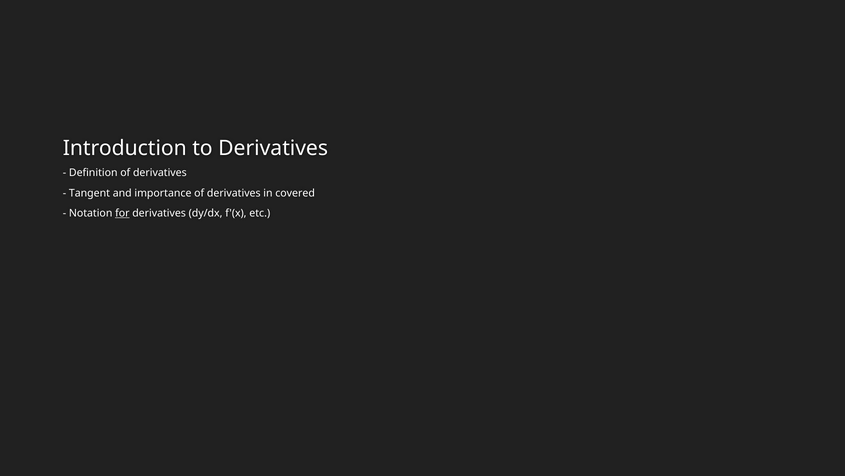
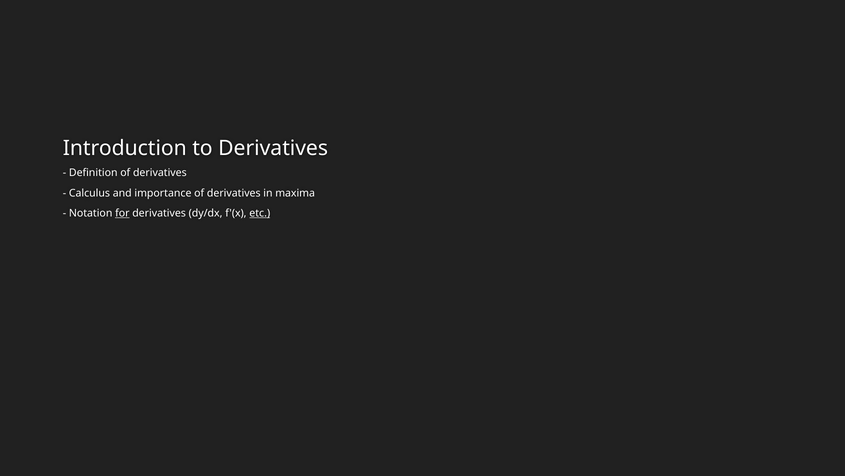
Tangent: Tangent -> Calculus (89, 193)
covered: covered -> maxima (295, 193)
etc underline: none -> present (260, 213)
